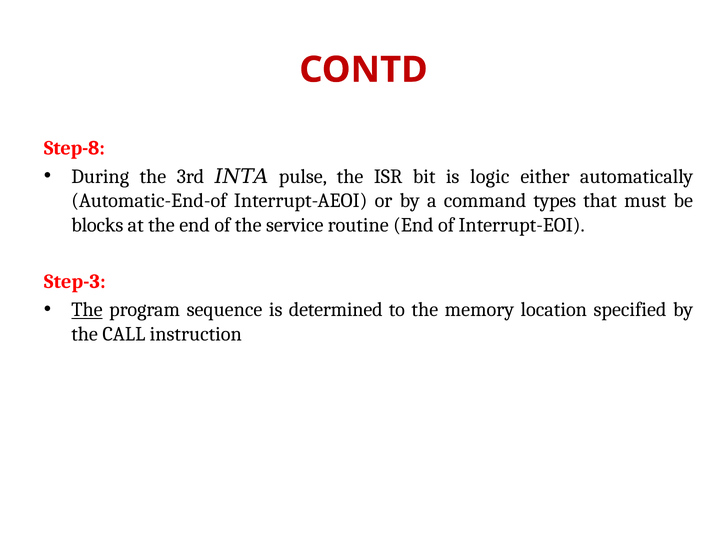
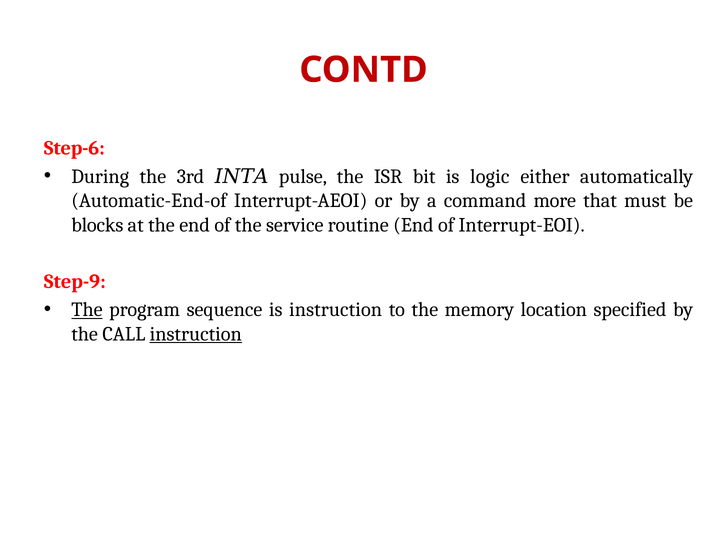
Step-8: Step-8 -> Step-6 (74, 148)
types: types -> more (555, 201)
Step-3: Step-3 -> Step-9 (75, 282)
is determined: determined -> instruction (336, 310)
instruction underline: none -> present (196, 334)
